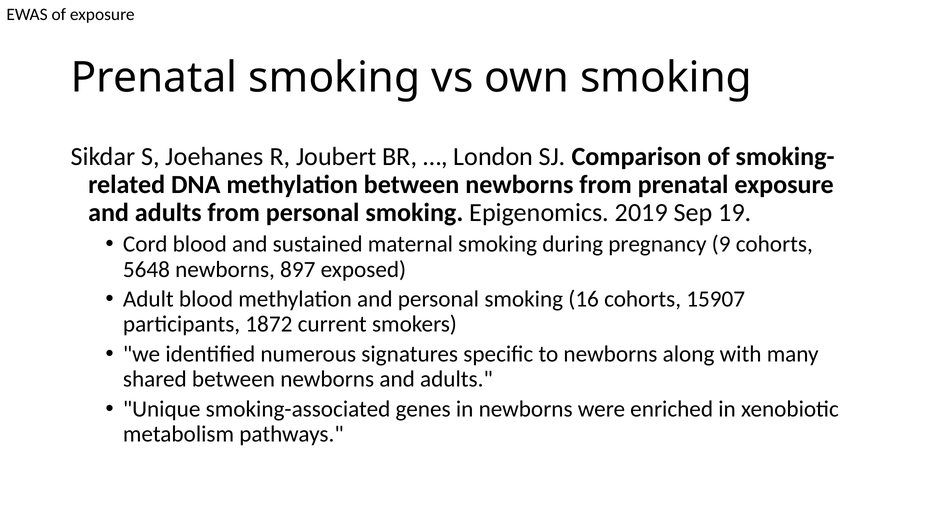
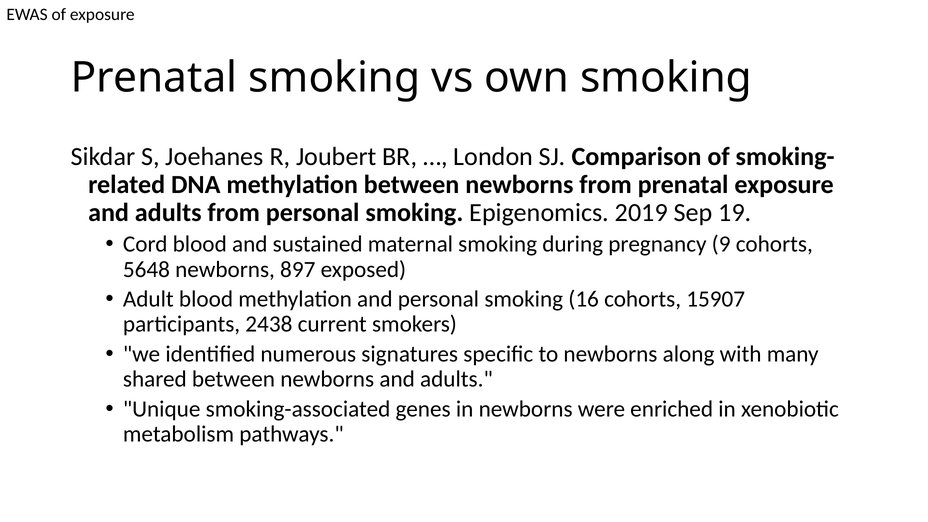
1872: 1872 -> 2438 (269, 324)
